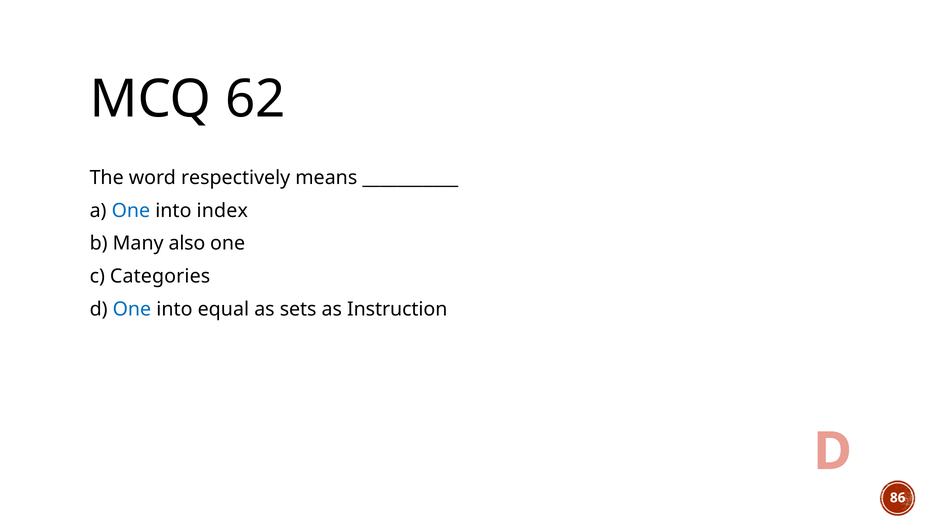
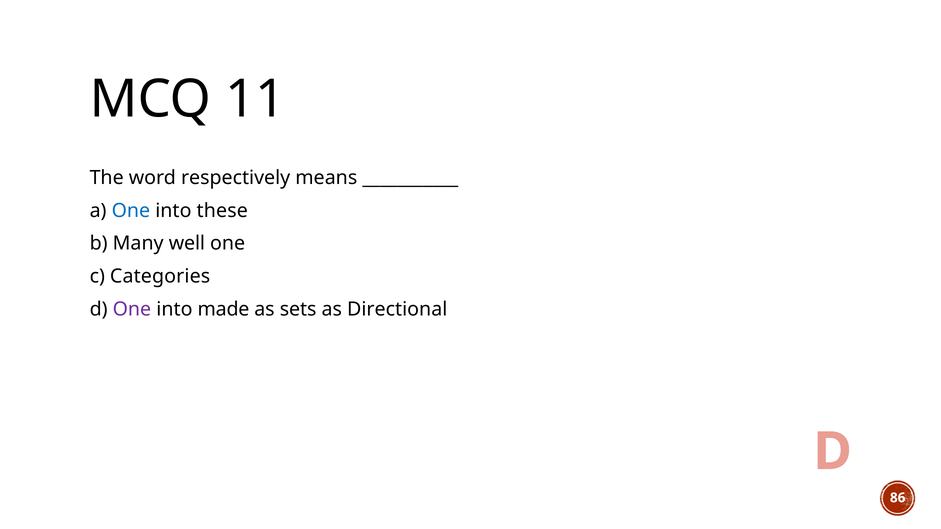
62: 62 -> 11 (255, 99)
index: index -> these (222, 211)
also: also -> well (187, 244)
One colour: blue -> purple (132, 309)
equal: equal -> made (223, 309)
Instruction: Instruction -> Directional (397, 309)
